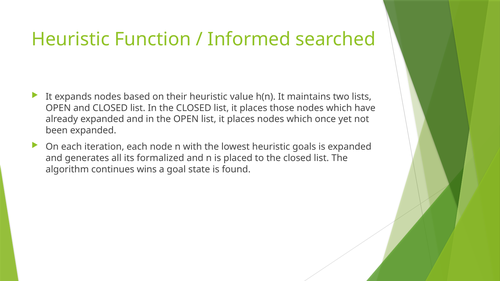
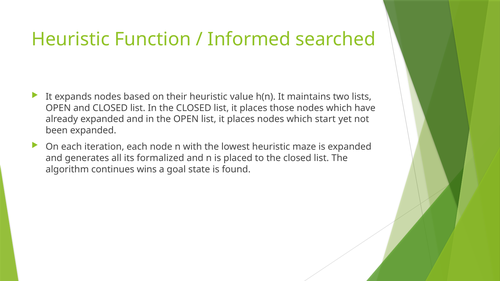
once: once -> start (325, 119)
goals: goals -> maze (304, 147)
